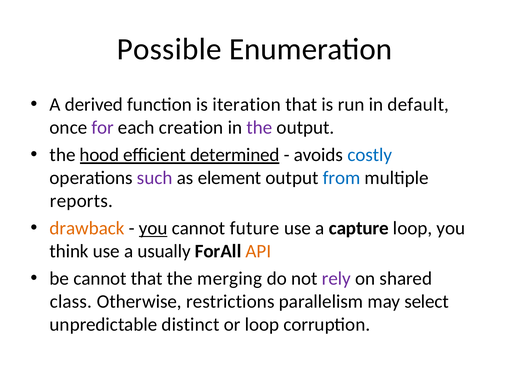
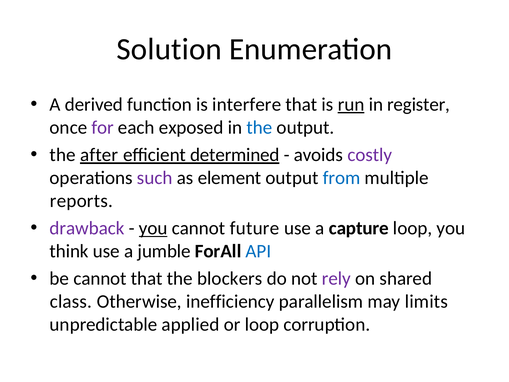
Possible: Possible -> Solution (169, 49)
iteration: iteration -> interfere (247, 104)
run underline: none -> present (351, 104)
default: default -> register (419, 104)
creation: creation -> exposed (191, 127)
the colour: purple -> blue (259, 127)
hood: hood -> after (99, 155)
costly colour: blue -> purple (370, 155)
drawback colour: orange -> purple (87, 228)
usually: usually -> jumble (164, 251)
API colour: orange -> blue (258, 251)
merging: merging -> blockers (230, 278)
restrictions: restrictions -> inefficiency (230, 301)
select: select -> limits (426, 301)
distinct: distinct -> applied (191, 324)
